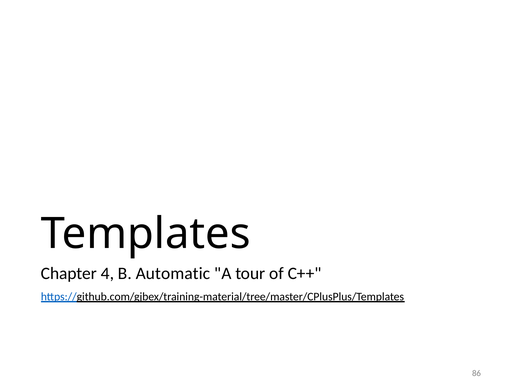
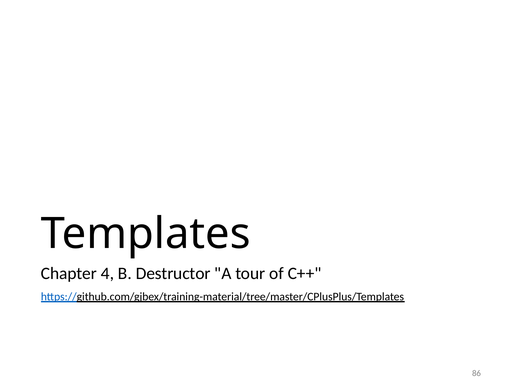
Automatic: Automatic -> Destructor (173, 274)
